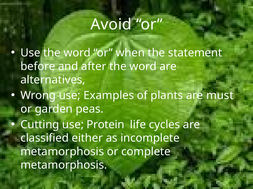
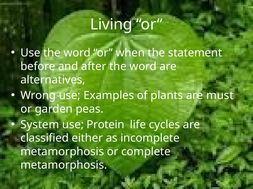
Avoid: Avoid -> Living (111, 24)
Cutting: Cutting -> System (40, 125)
